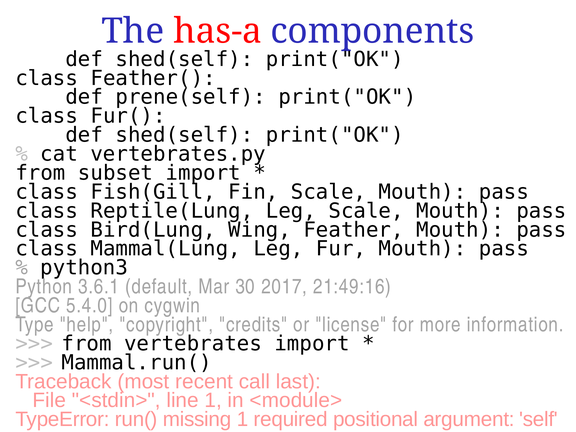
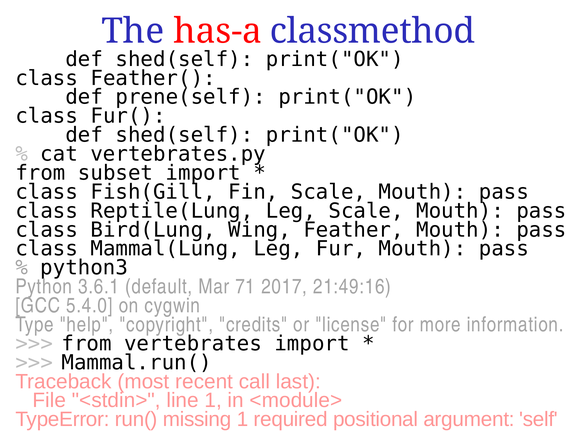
components: components -> classmethod (372, 31)
30: 30 -> 71 (245, 287)
